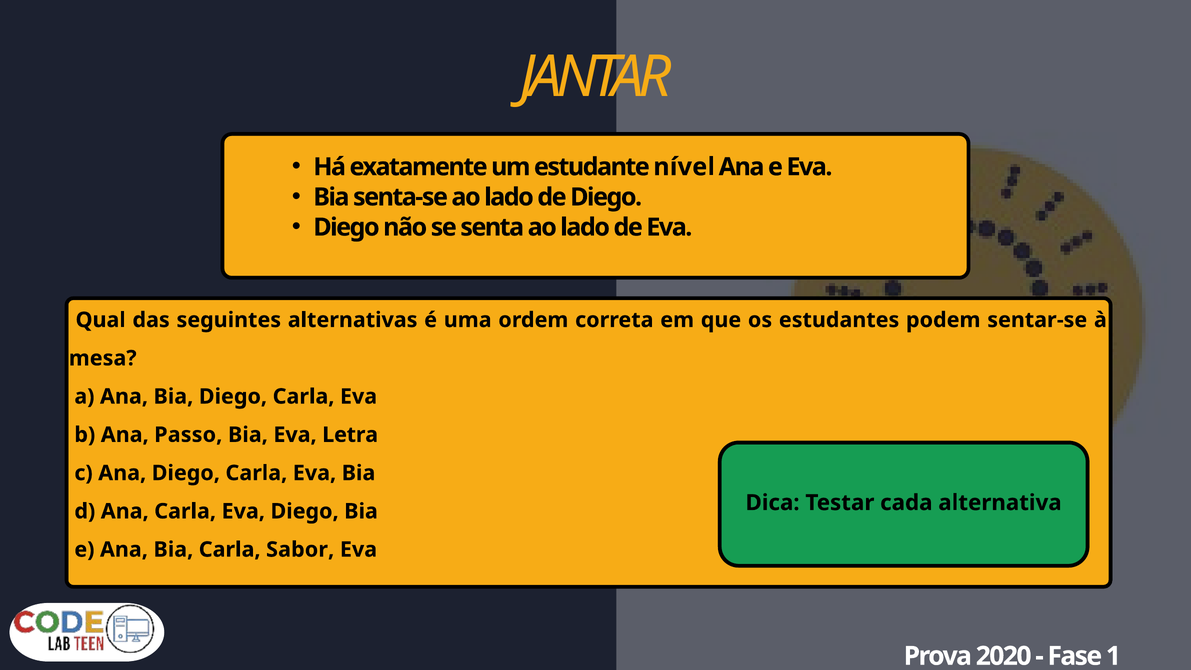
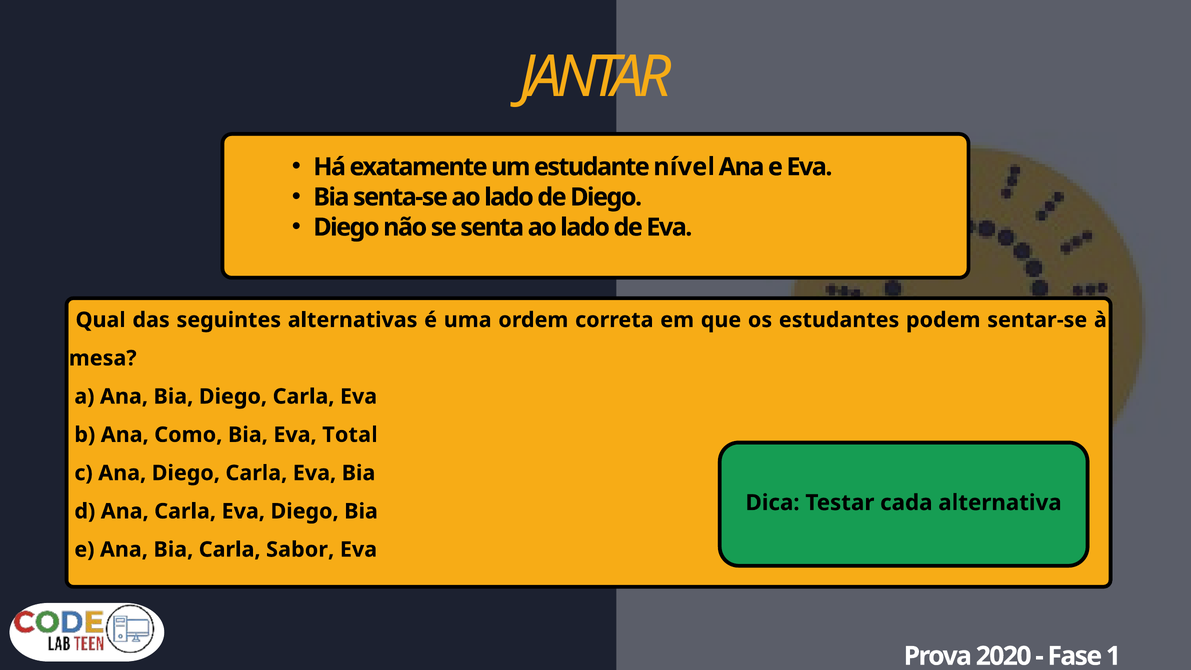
Passo: Passo -> Como (188, 435)
Letra: Letra -> Total (350, 435)
